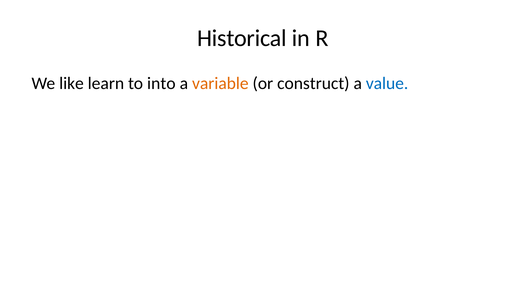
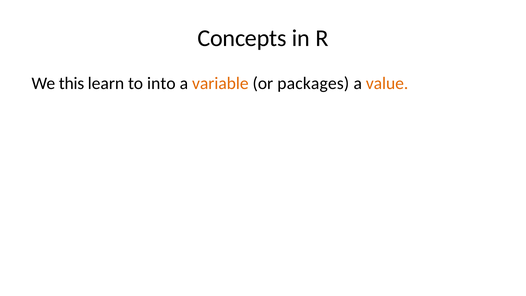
Historical: Historical -> Concepts (242, 38)
like: like -> this (72, 83)
construct: construct -> packages (313, 83)
value colour: blue -> orange (387, 83)
